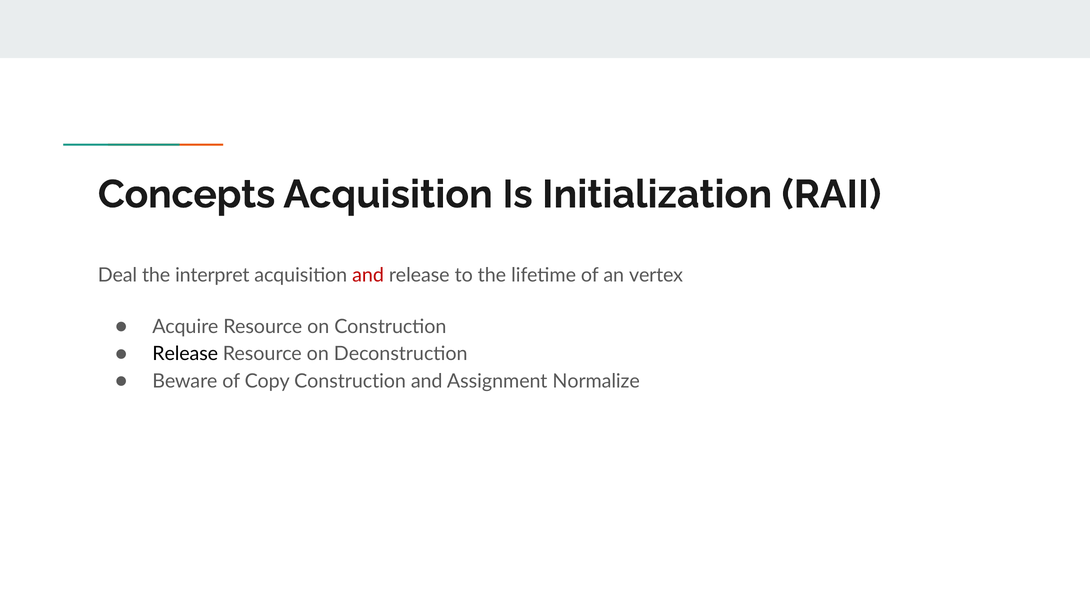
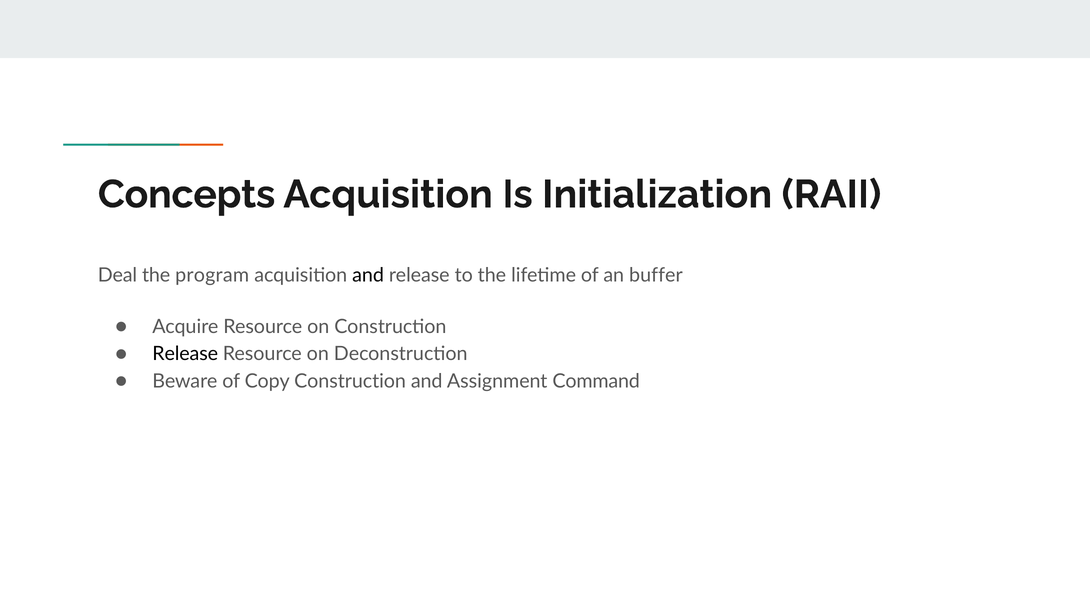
interpret: interpret -> program (212, 275)
and colour: red -> black (368, 275)
vertex: vertex -> buffer (656, 275)
Normalize: Normalize -> Command (596, 381)
